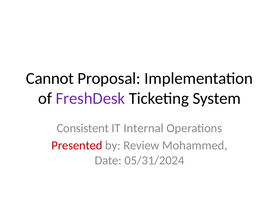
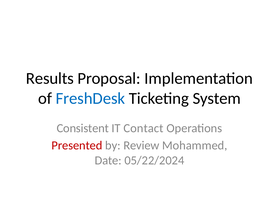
Cannot: Cannot -> Results (50, 79)
FreshDesk colour: purple -> blue (90, 99)
Internal: Internal -> Contact (144, 128)
05/31/2024: 05/31/2024 -> 05/22/2024 (154, 161)
